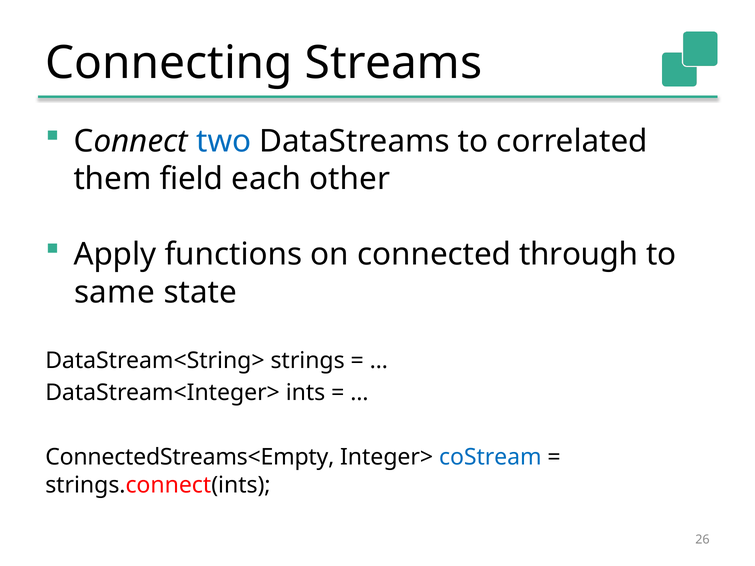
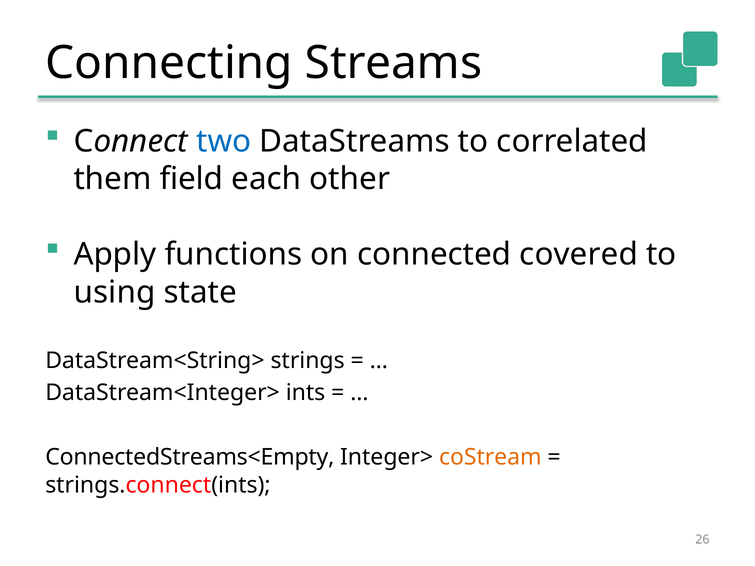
through: through -> covered (579, 255)
same: same -> using (115, 292)
coStream colour: blue -> orange (490, 457)
